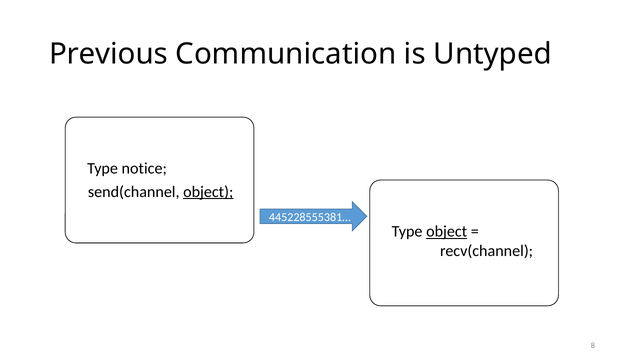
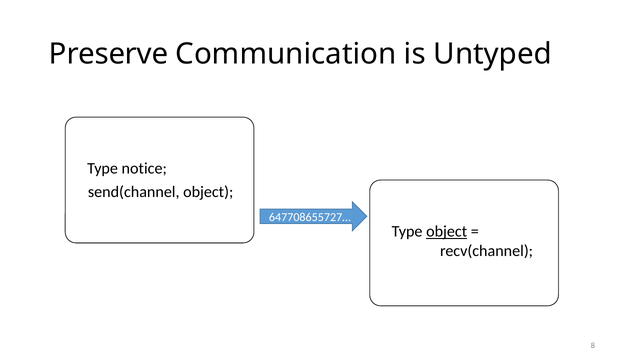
Previous: Previous -> Preserve (109, 54)
object underline: present -> none (208, 192)
445228555381…: 445228555381… -> 647708655727… (310, 217)
